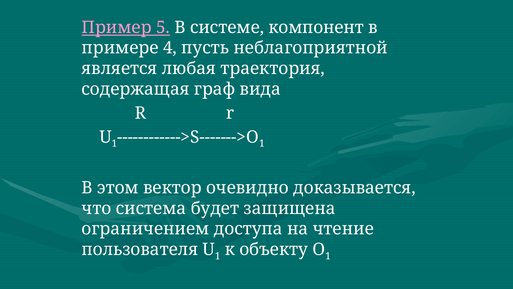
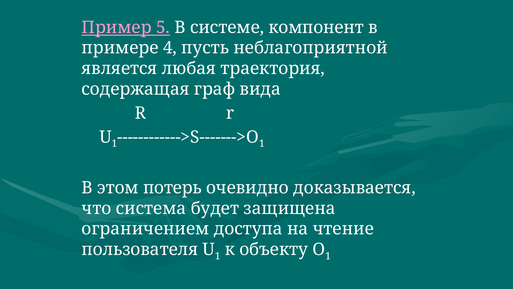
вектор: вектор -> потерь (172, 188)
